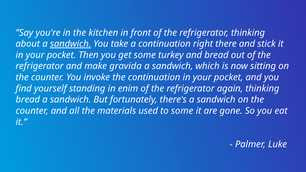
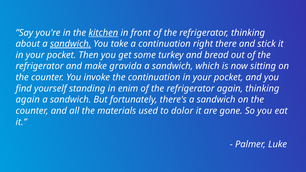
kitchen underline: none -> present (103, 33)
bread: bread -> again (28, 100)
to some: some -> dolor (182, 111)
